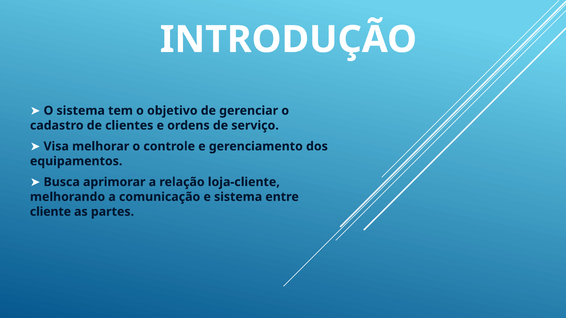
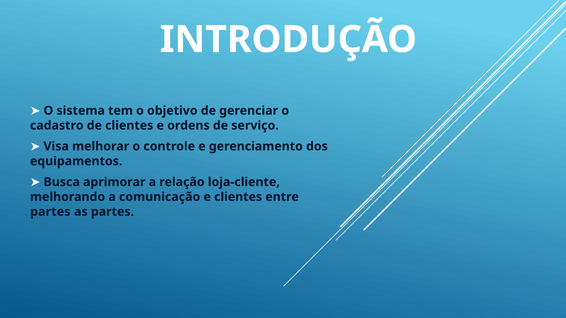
e sistema: sistema -> clientes (238, 197)
cliente: cliente -> partes (50, 212)
